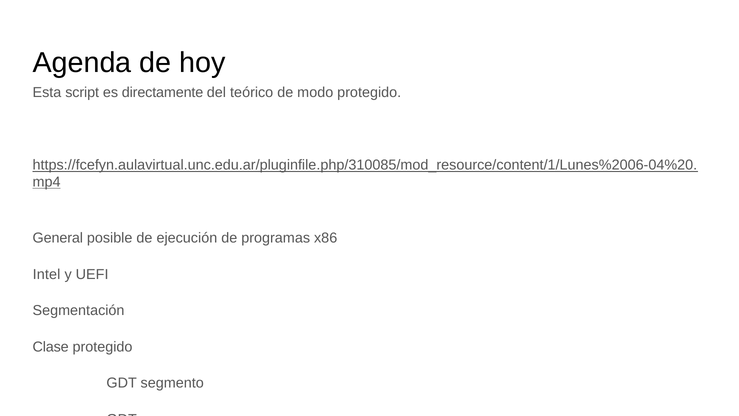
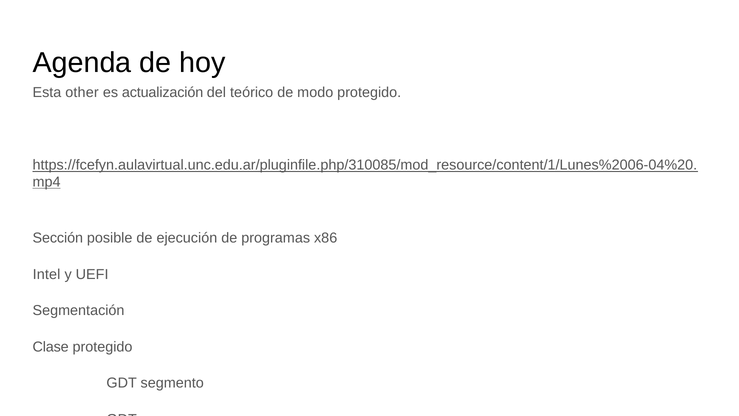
script: script -> other (82, 92)
directamente: directamente -> actualización (163, 92)
General: General -> Sección (58, 238)
